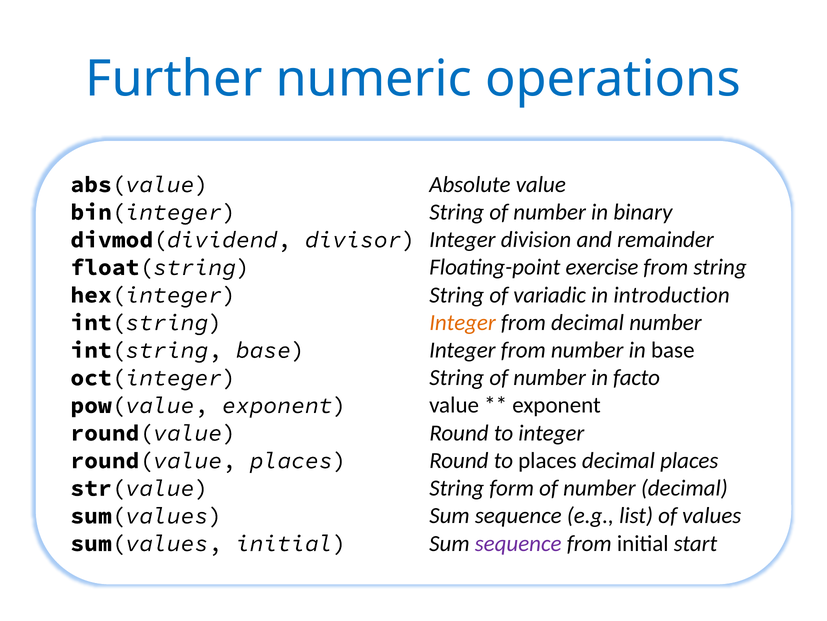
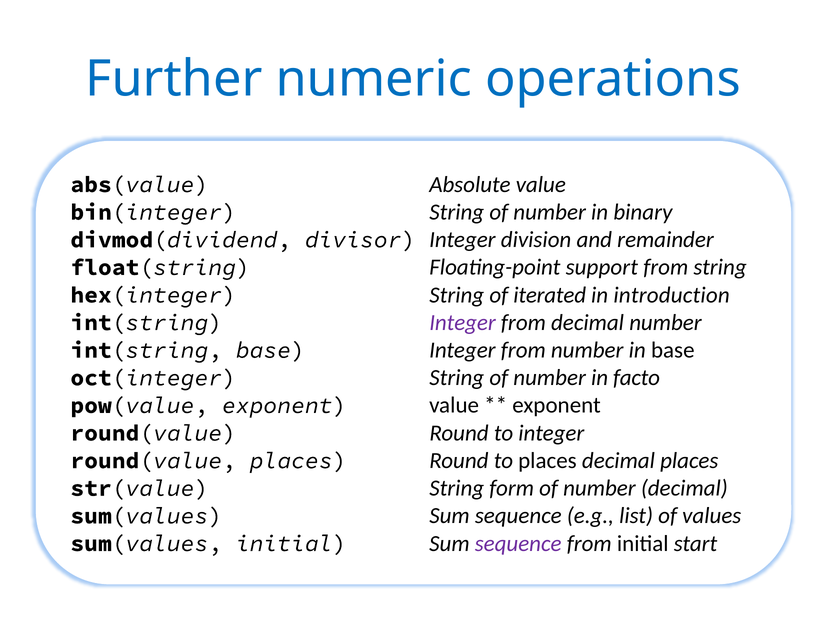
exercise: exercise -> support (602, 267)
variadic: variadic -> iterated (550, 295)
Integer colour: orange -> purple (463, 322)
